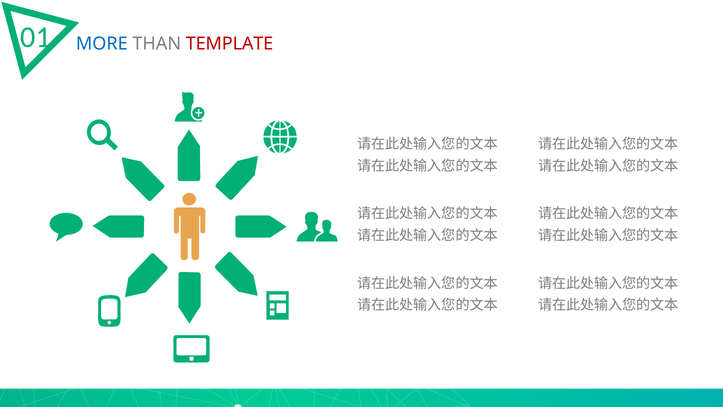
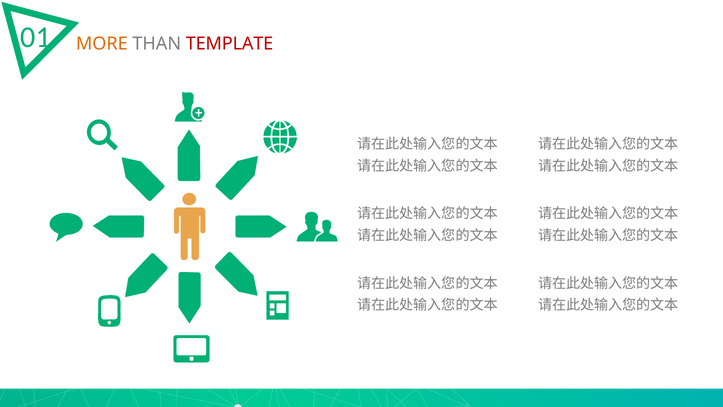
MORE colour: blue -> orange (102, 44)
